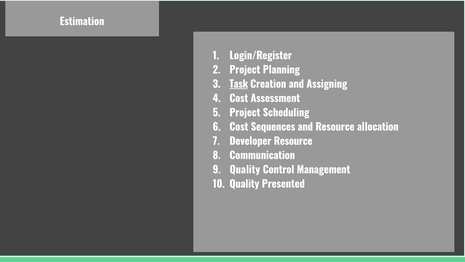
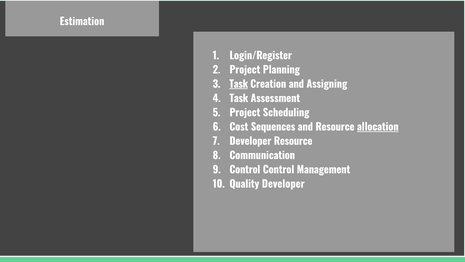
Cost: Cost -> Task (239, 98)
allocation underline: none -> present (378, 127)
Quality: Quality -> Control (245, 170)
Quality Presented: Presented -> Developer (283, 184)
